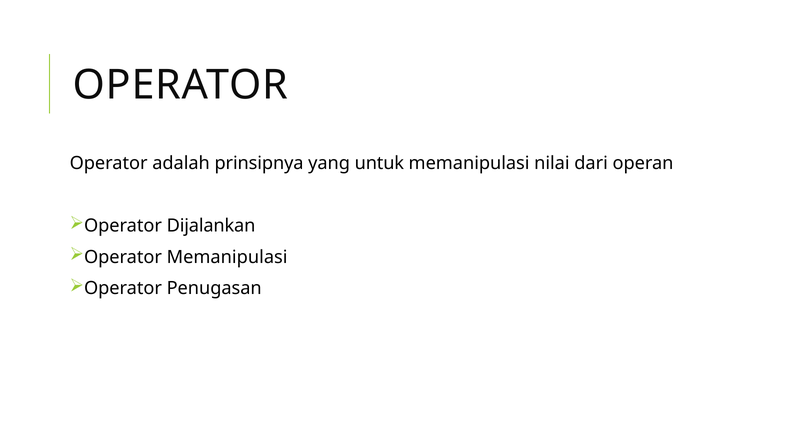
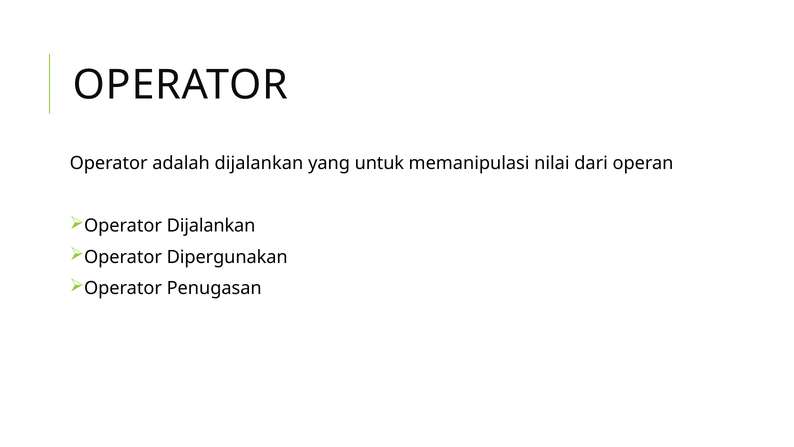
adalah prinsipnya: prinsipnya -> dijalankan (259, 163)
Operator Memanipulasi: Memanipulasi -> Dipergunakan (227, 257)
